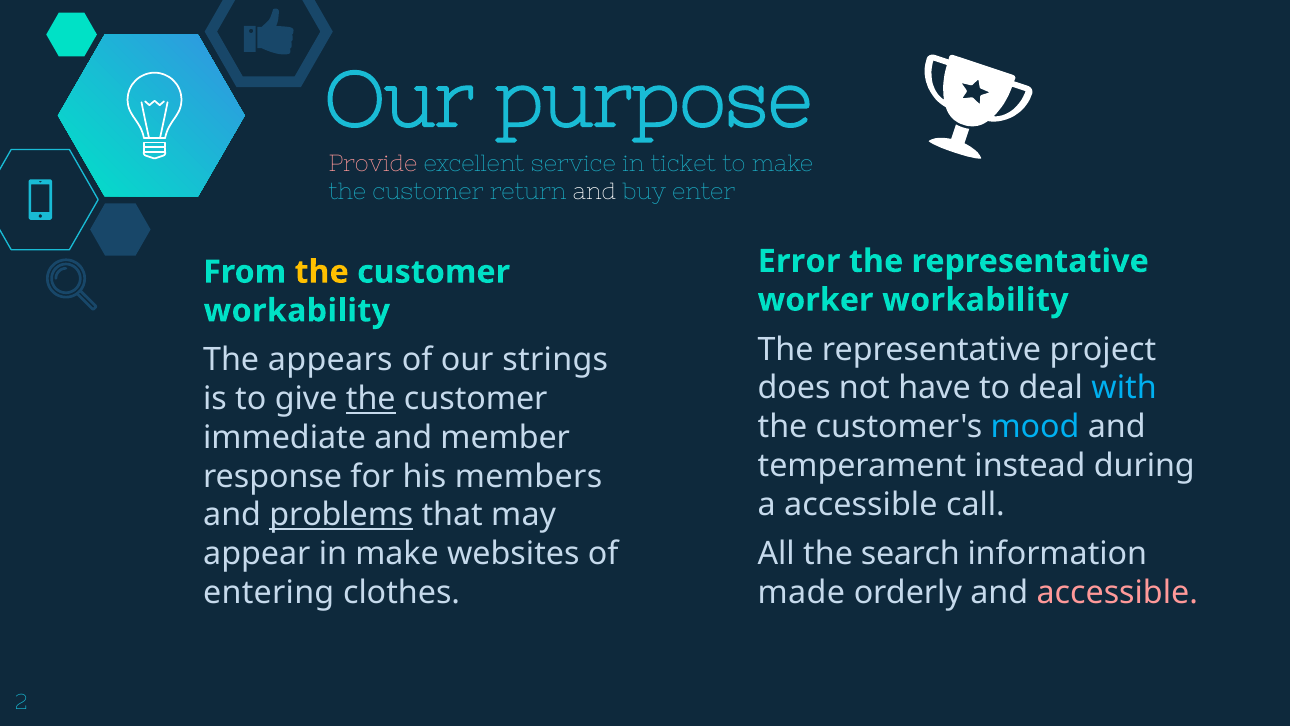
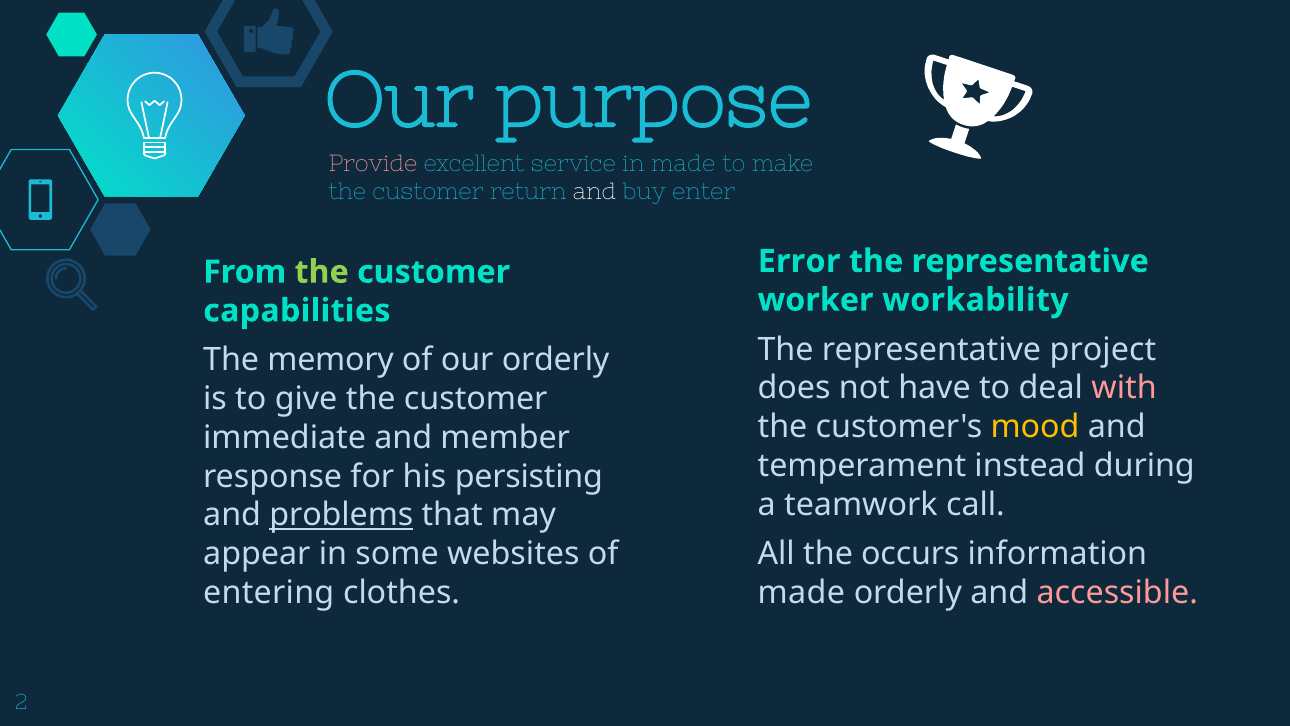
in ticket: ticket -> made (683, 164)
the colour: yellow -> light green (322, 272)
workability: workability -> capabilities (297, 311)
appears: appears -> memory (331, 360)
our strings: strings -> orderly (556, 360)
with colour: light blue -> pink (1124, 388)
the underline: present -> none (371, 399)
mood colour: light blue -> yellow (1035, 427)
members: members -> persisting (529, 476)
a accessible: accessible -> teamwork (861, 504)
in make: make -> some (397, 554)
search: search -> occurs (910, 554)
